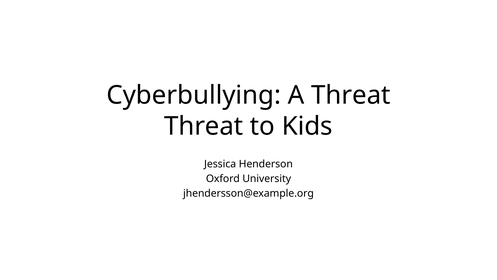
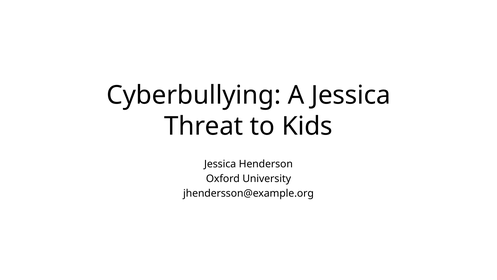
A Threat: Threat -> Jessica (351, 95)
